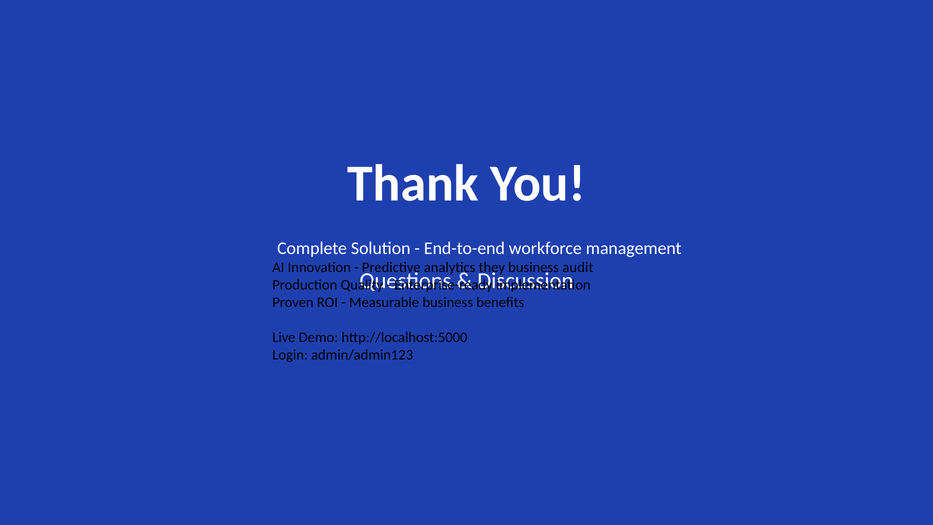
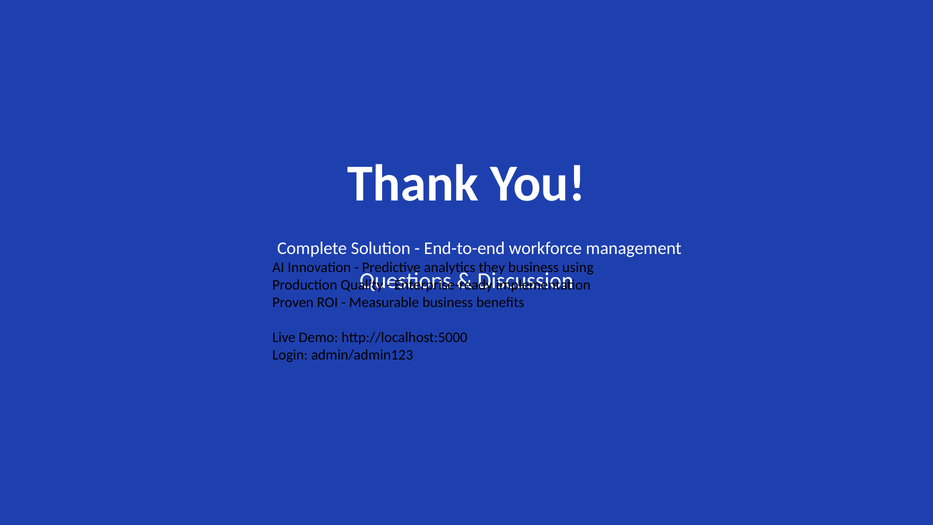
audit: audit -> using (578, 267)
